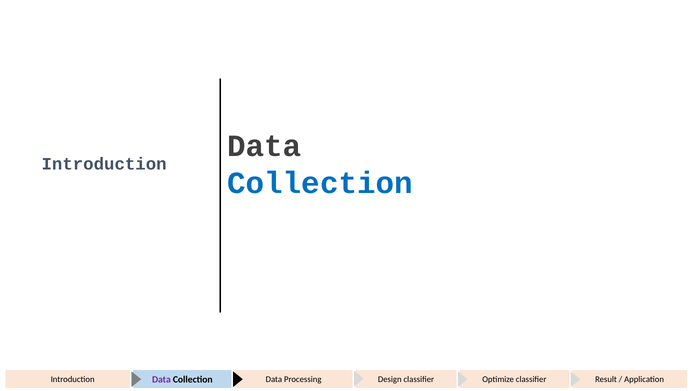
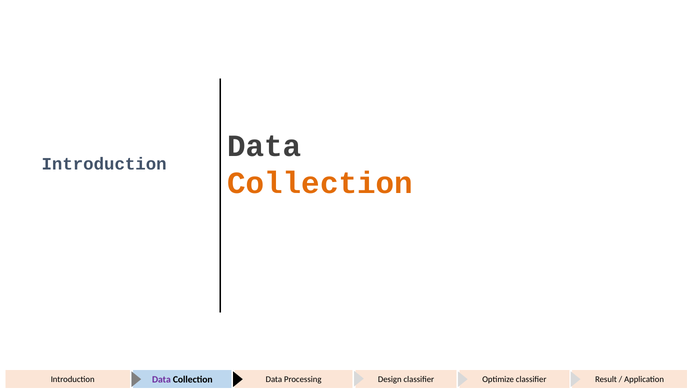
Collection colour: blue -> orange (320, 183)
